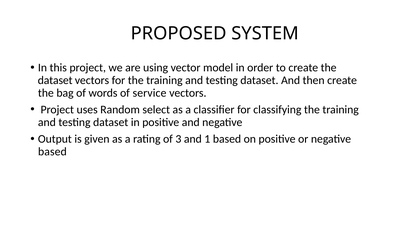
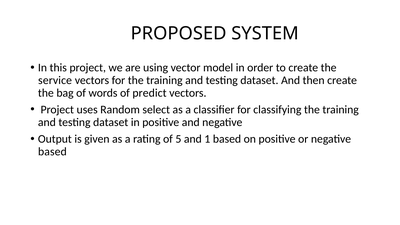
dataset: dataset -> service (55, 80)
service: service -> predict (150, 93)
3: 3 -> 5 (178, 139)
